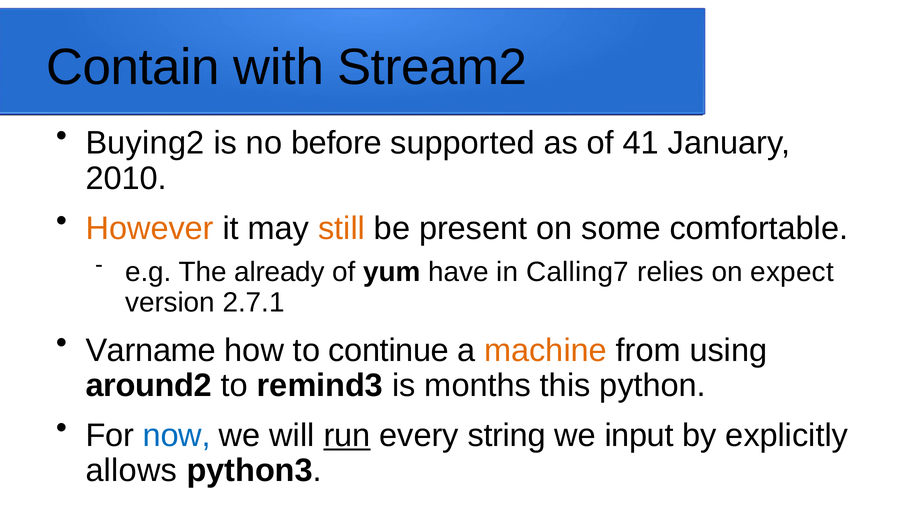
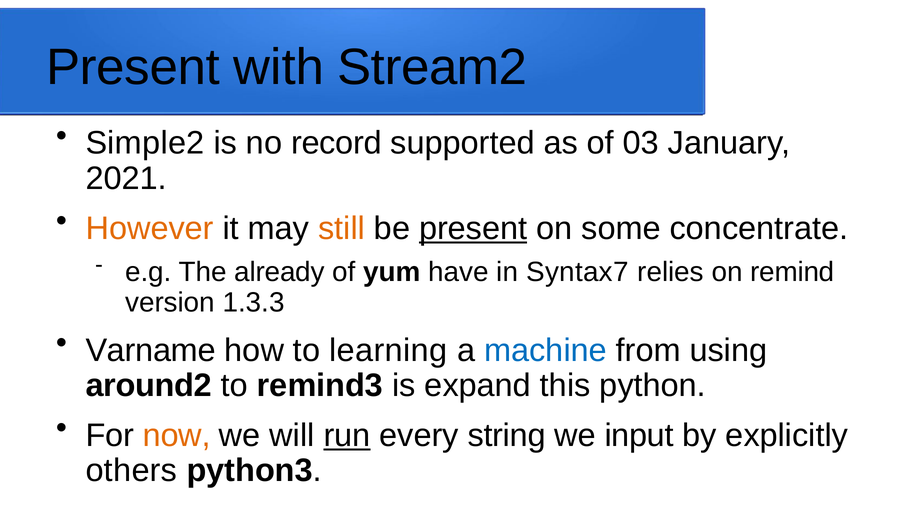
Contain: Contain -> Present (133, 68)
Buying2: Buying2 -> Simple2 (145, 143)
before: before -> record (336, 143)
41: 41 -> 03 (641, 143)
2010: 2010 -> 2021 (126, 178)
present underline: none -> present (473, 228)
comfortable: comfortable -> concentrate (759, 228)
Calling7: Calling7 -> Syntax7 (578, 272)
expect: expect -> remind (792, 272)
2.7.1: 2.7.1 -> 1.3.3 (254, 302)
continue: continue -> learning (388, 350)
machine colour: orange -> blue (546, 350)
months: months -> expand (478, 385)
now colour: blue -> orange (177, 435)
allows: allows -> others (131, 470)
